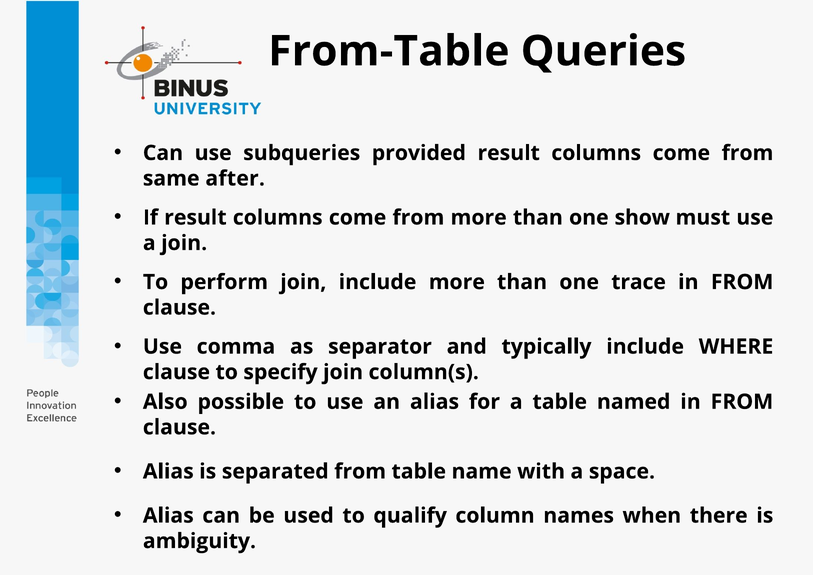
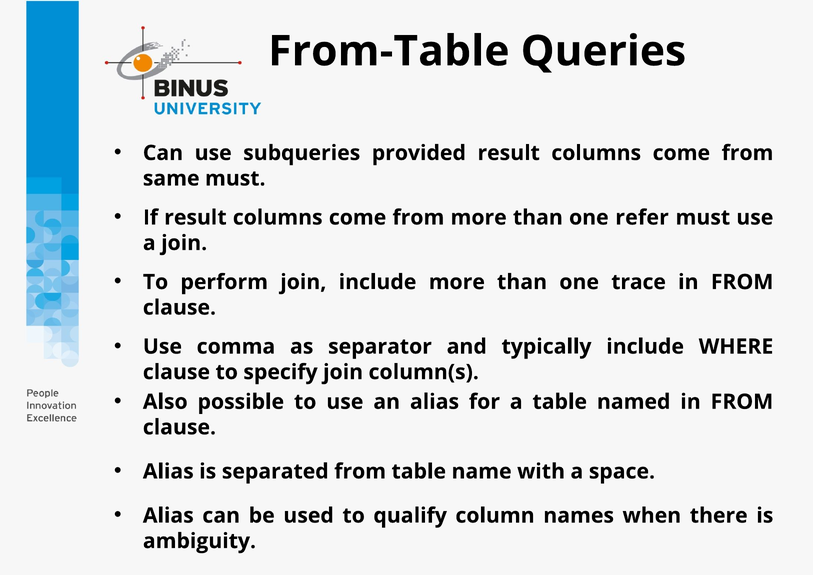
same after: after -> must (235, 179)
show: show -> refer (642, 218)
